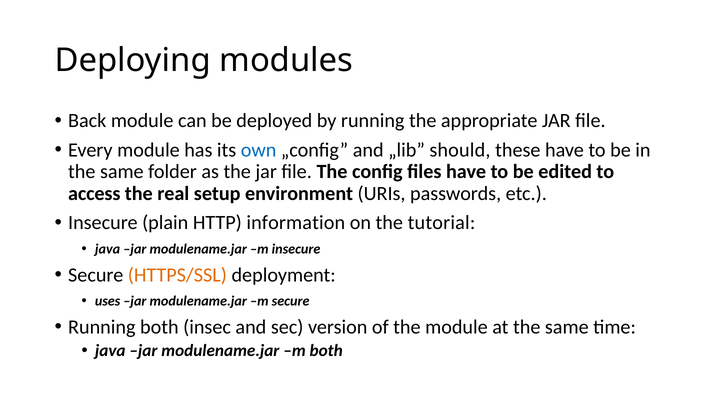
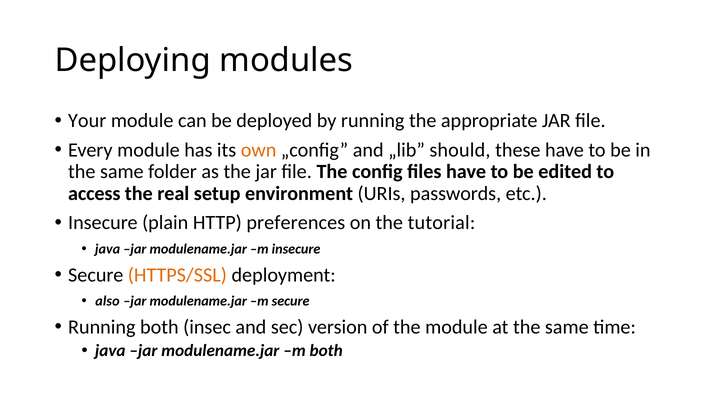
Back: Back -> Your (87, 121)
own colour: blue -> orange (259, 150)
information: information -> preferences (296, 223)
uses: uses -> also (107, 301)
